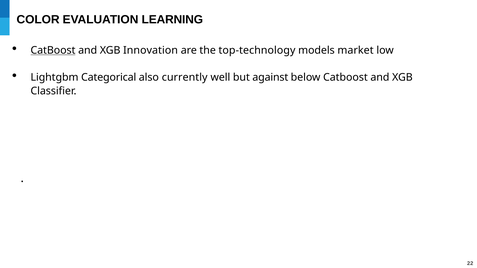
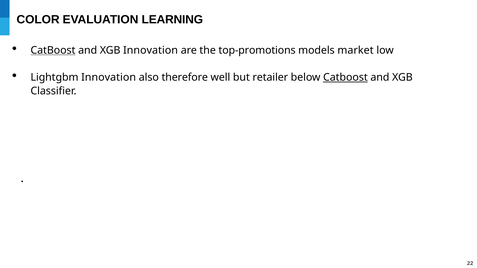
top-technology: top-technology -> top-promotions (257, 50)
Lightgbm Categorical: Categorical -> Innovation (109, 78)
currently: currently -> therefore (185, 78)
against: against -> retailer (270, 78)
Catboost underline: none -> present (345, 78)
